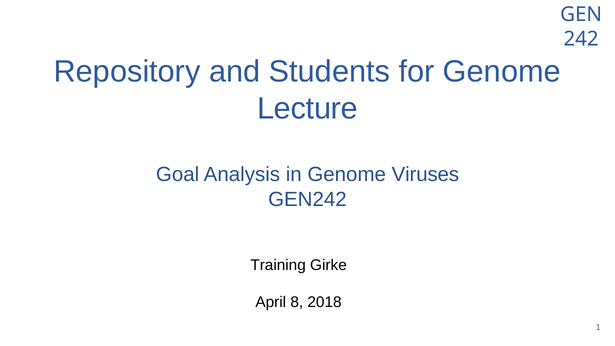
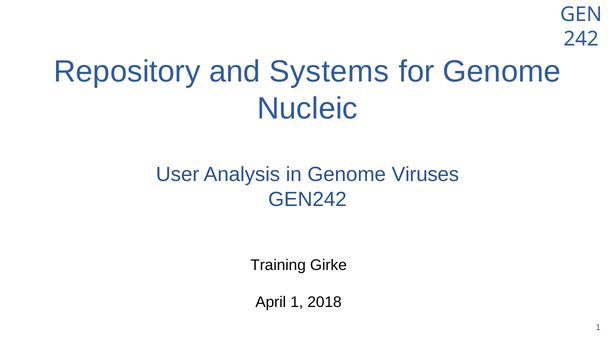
Students: Students -> Systems (329, 72)
Lecture: Lecture -> Nucleic (307, 109)
Goal: Goal -> User (178, 175)
April 8: 8 -> 1 (297, 302)
